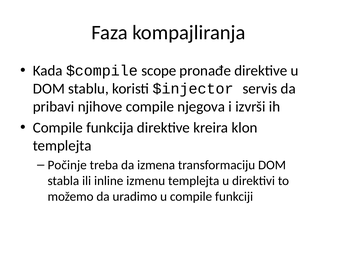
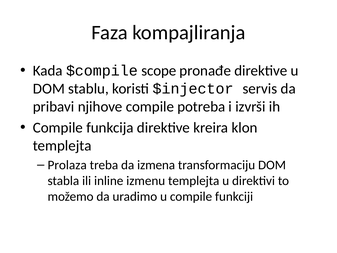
njegova: njegova -> potreba (201, 107)
Počinje: Počinje -> Prolaza (67, 165)
